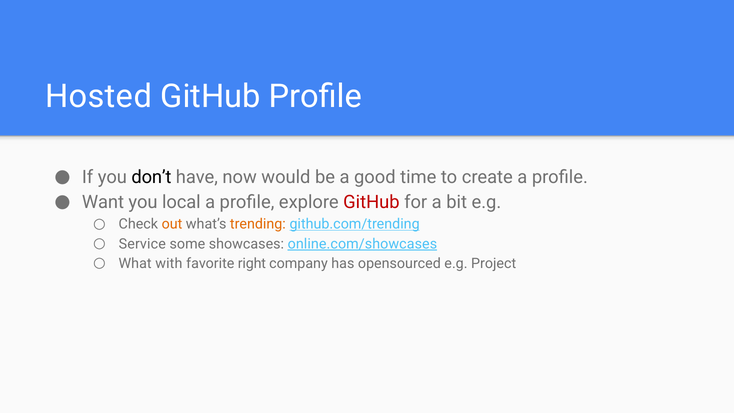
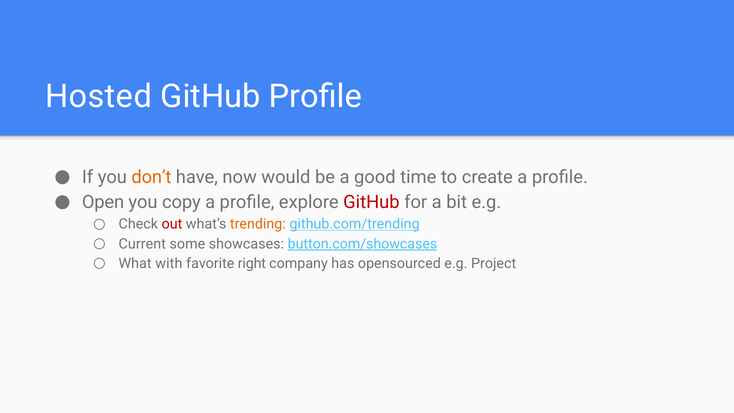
don’t colour: black -> orange (151, 177)
Want: Want -> Open (103, 202)
local: local -> copy (181, 202)
out colour: orange -> red (172, 224)
Service: Service -> Current (142, 244)
online.com/showcases: online.com/showcases -> button.com/showcases (362, 244)
